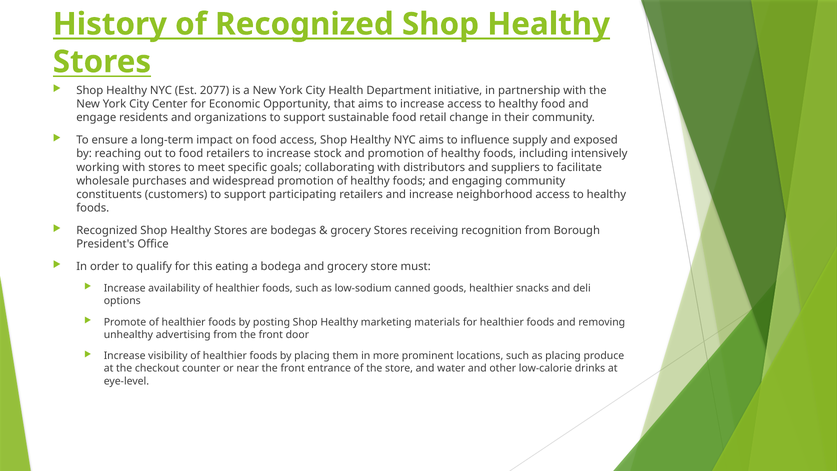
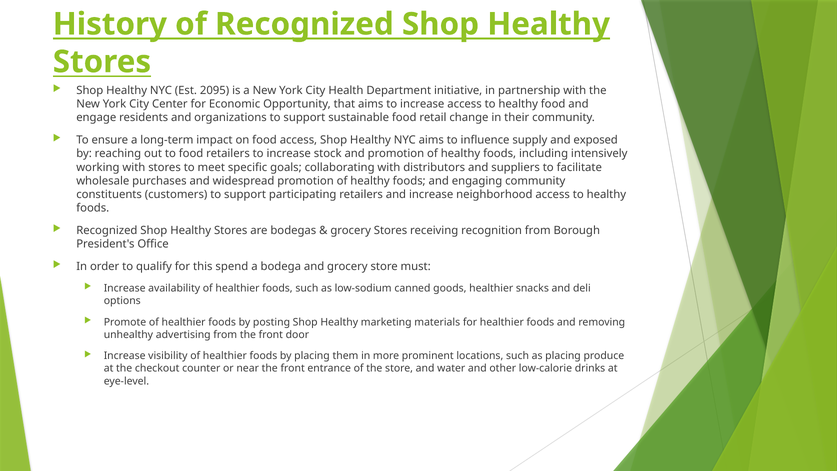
2077: 2077 -> 2095 (215, 90)
eating: eating -> spend (232, 266)
